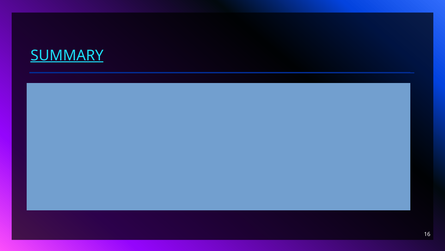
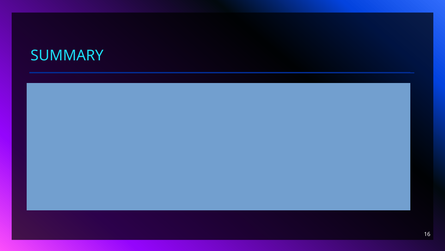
SUMMARY underline: present -> none (67, 55)
